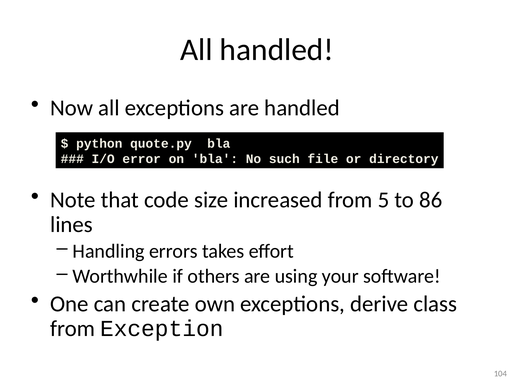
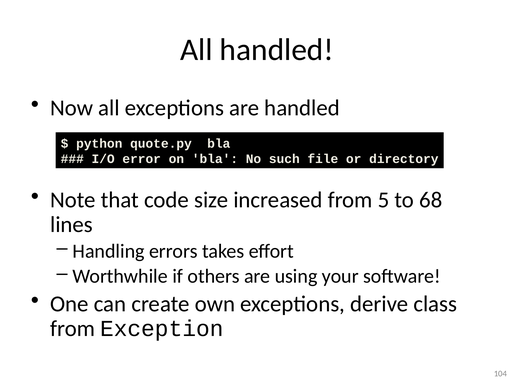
86: 86 -> 68 (431, 200)
